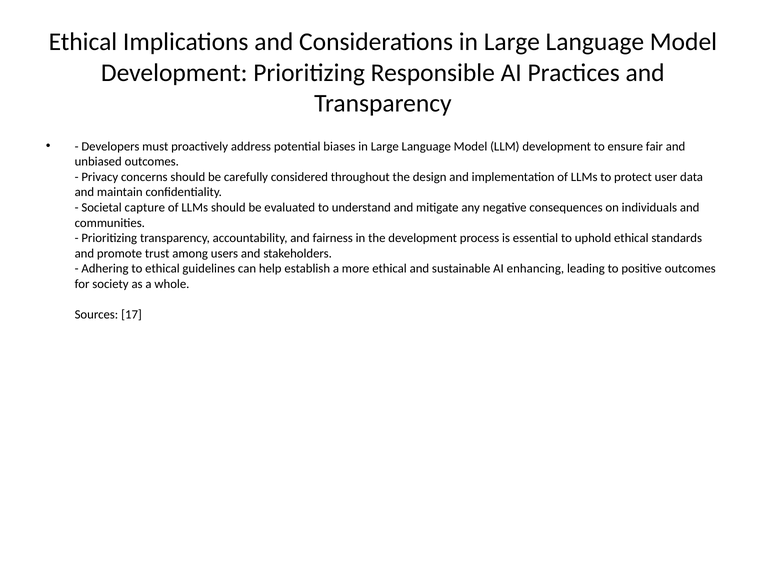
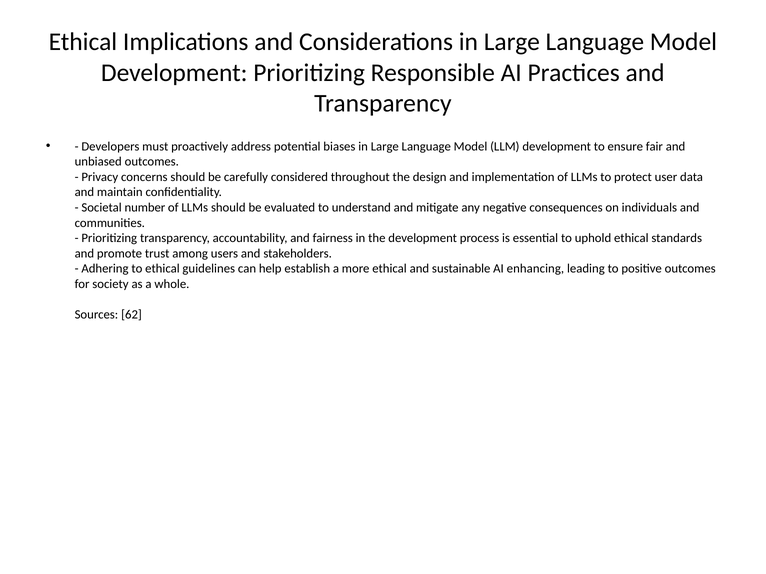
capture: capture -> number (145, 208)
17: 17 -> 62 (132, 315)
